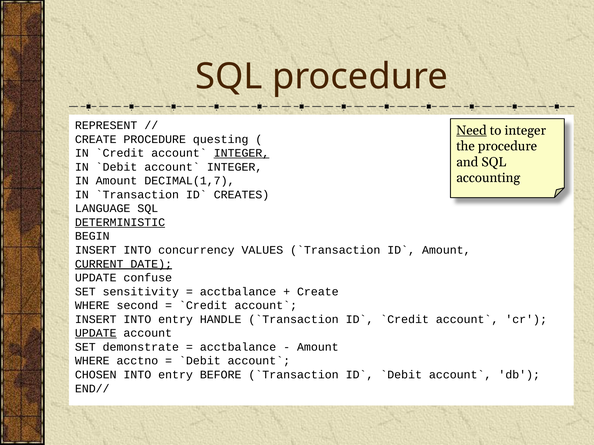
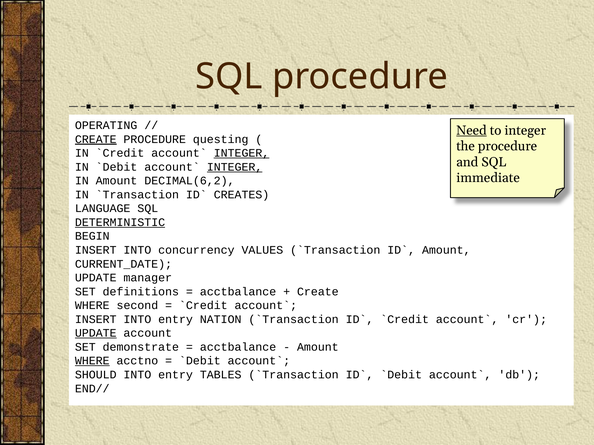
REPRESENT: REPRESENT -> OPERATING (106, 125)
CREATE underline: none -> present (96, 139)
INTEGER underline: none -> present (235, 167)
accounting: accounting -> immediate (488, 178)
DECIMAL(1,7: DECIMAL(1,7 -> DECIMAL(6,2 (189, 181)
CURRENT_DATE underline: present -> none (123, 264)
confuse: confuse -> manager (148, 278)
sensitivity: sensitivity -> definitions (141, 292)
HANDLE: HANDLE -> NATION (221, 320)
WHERE underline: none -> present (92, 361)
CHOSEN: CHOSEN -> SHOULD (96, 375)
BEFORE: BEFORE -> TABLES (221, 375)
